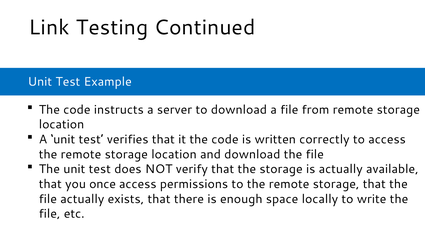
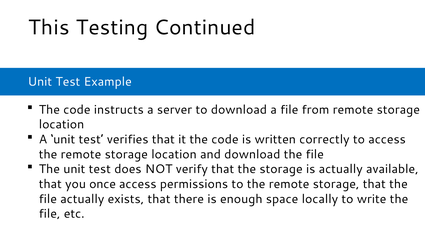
Link: Link -> This (49, 28)
